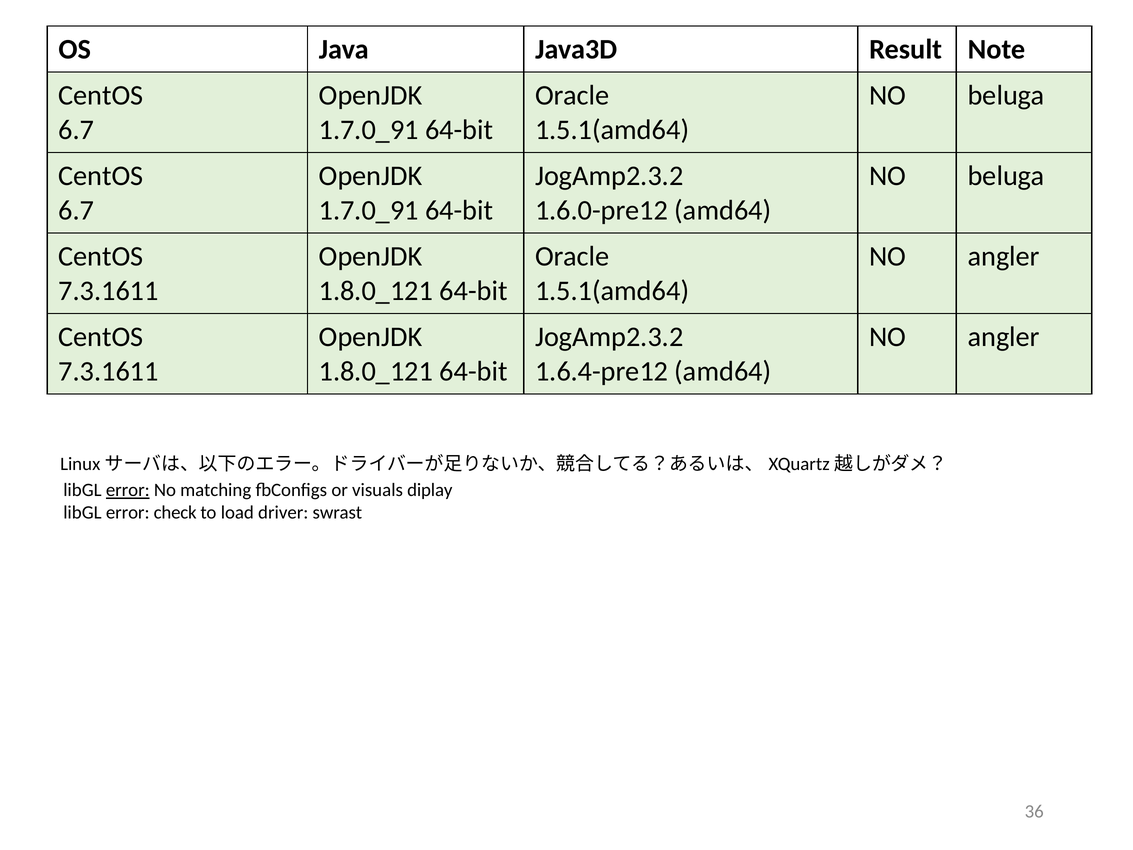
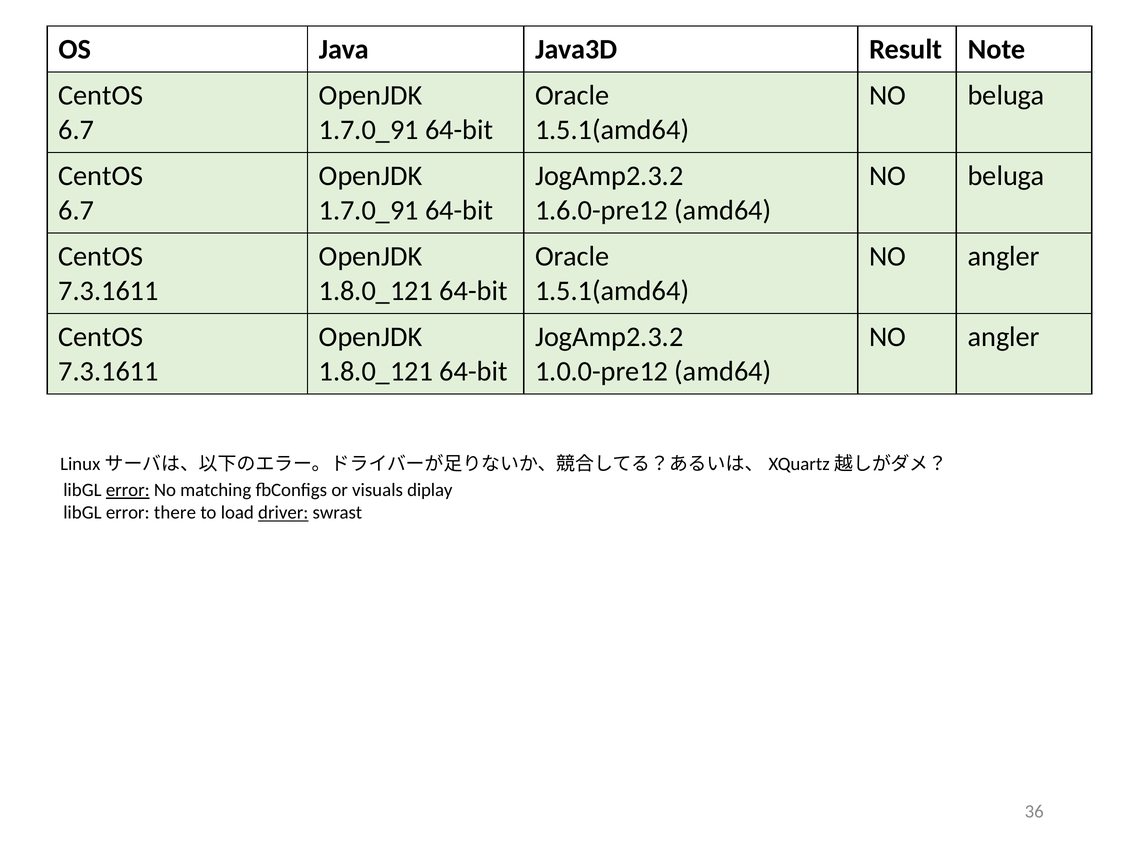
1.6.4-pre12: 1.6.4-pre12 -> 1.0.0-pre12 (602, 371)
check: check -> there (175, 513)
driver underline: none -> present (283, 513)
